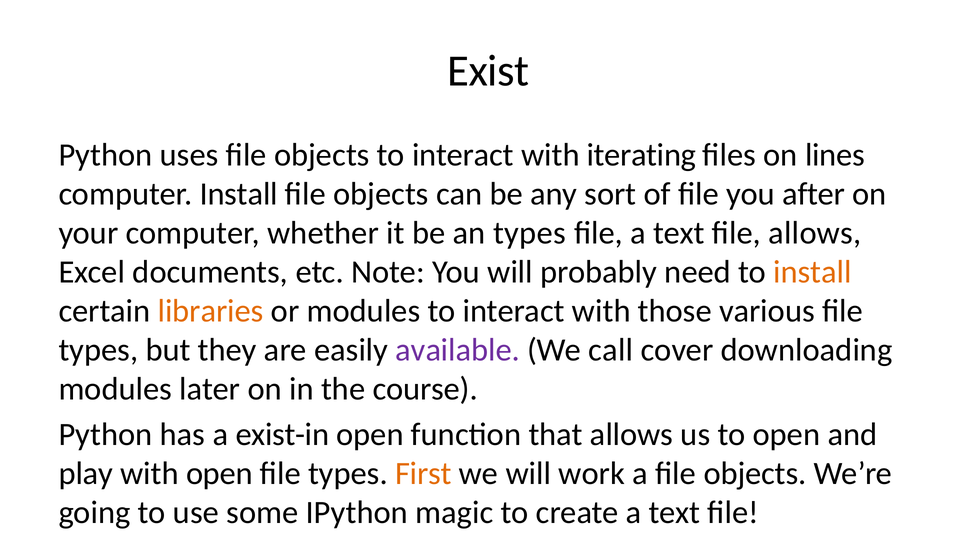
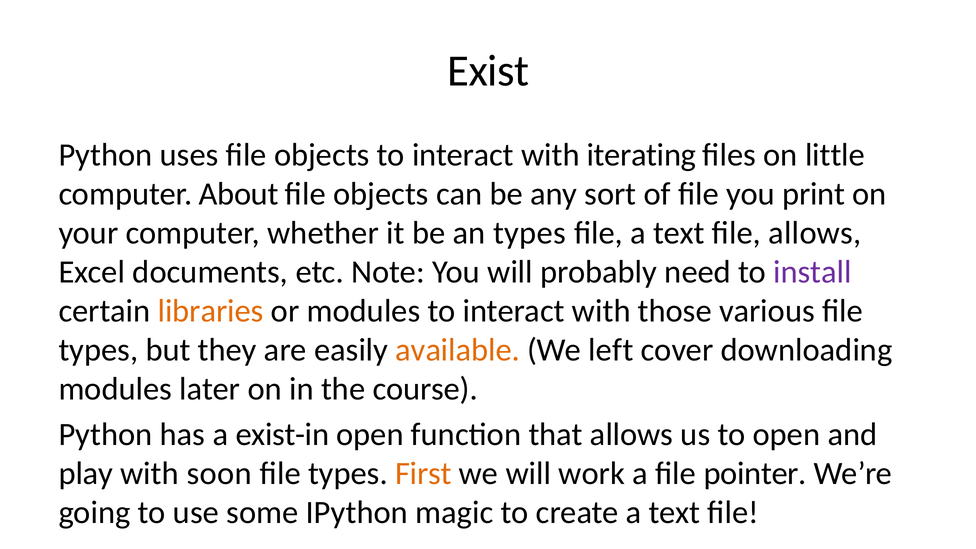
on lines: lines -> little (835, 155)
computer Install: Install -> About (239, 194)
you after: after -> print (814, 194)
install colour: orange -> purple (812, 272)
available colour: purple -> orange (458, 350)
We call: call -> left (611, 350)
with open: open -> soon (219, 474)
a file objects: objects -> pointer (755, 474)
